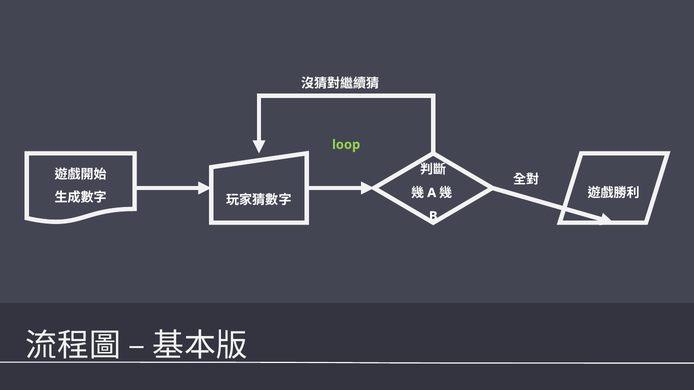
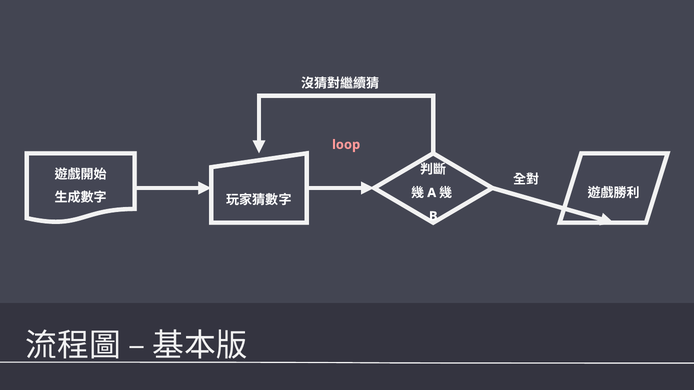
loop colour: light green -> pink (346, 145)
